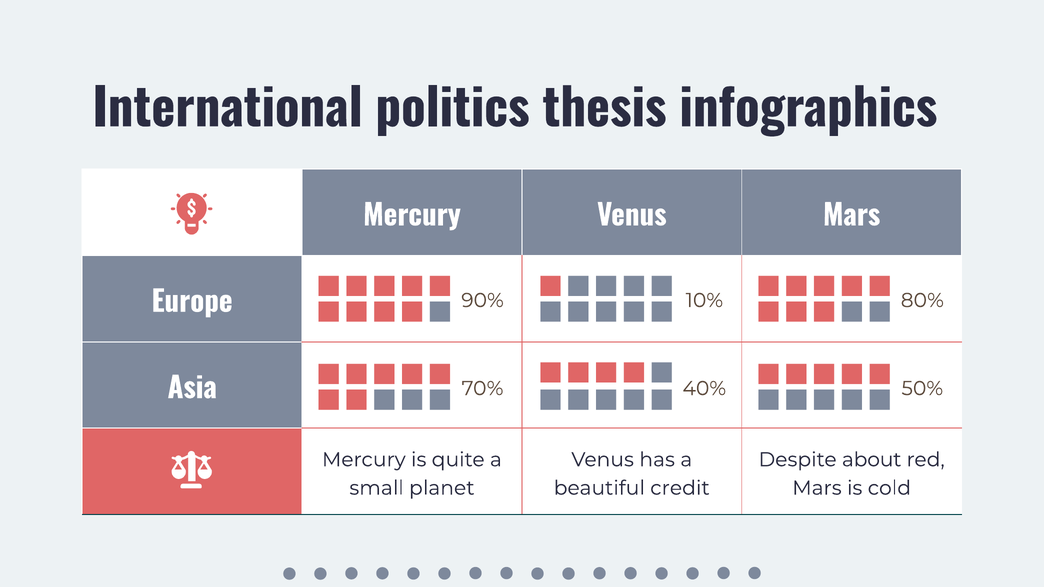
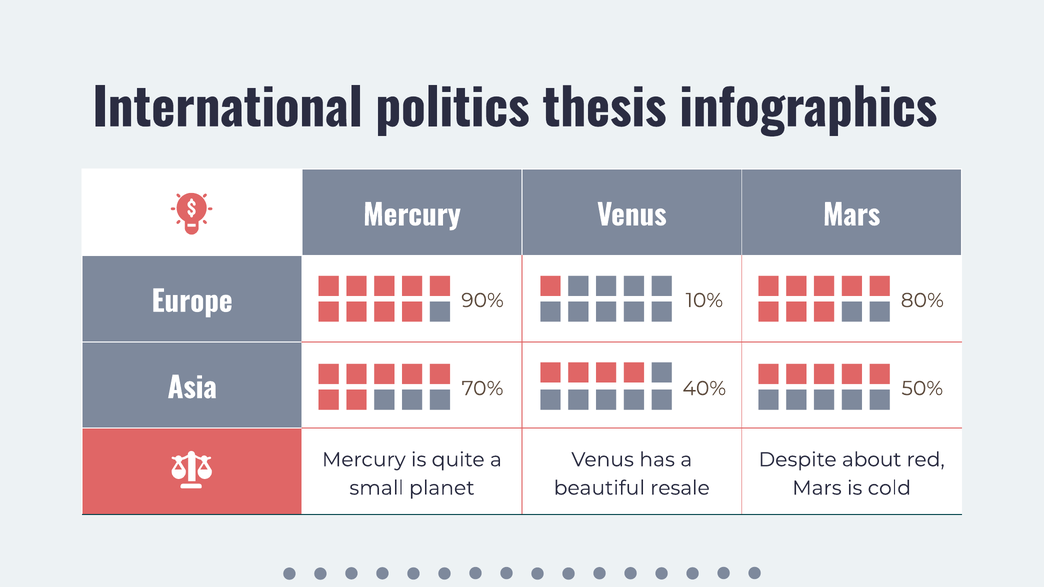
credit: credit -> resale (680, 488)
